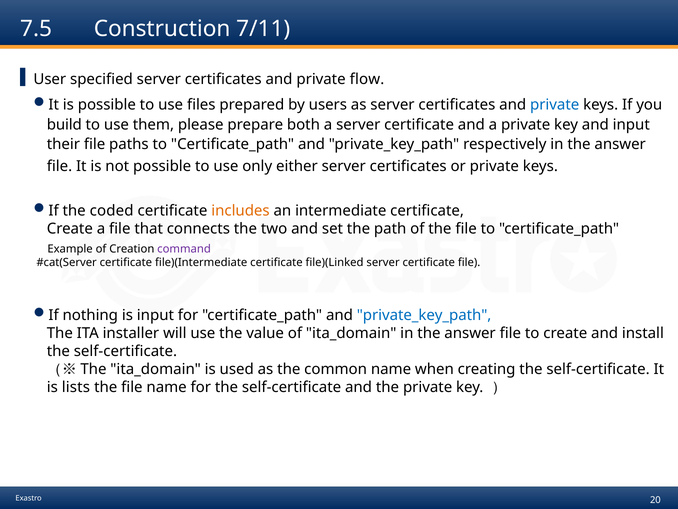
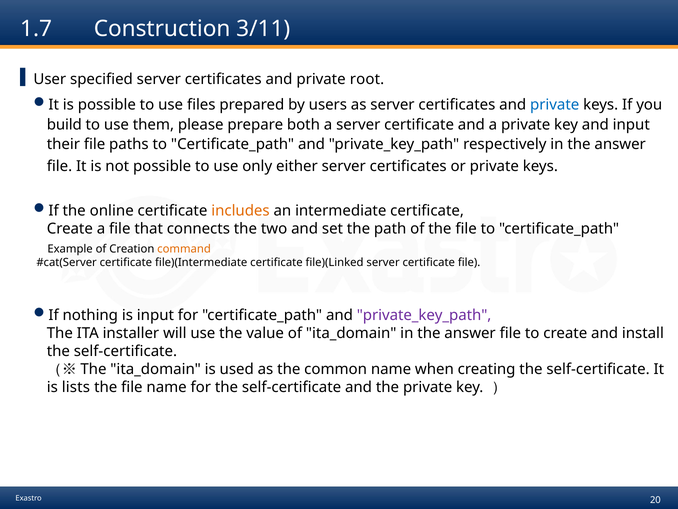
7.5: 7.5 -> 1.7 (36, 29)
7/11: 7/11 -> 3/11 (263, 29)
flow: flow -> root (367, 79)
coded: coded -> online (112, 211)
command colour: purple -> orange (184, 249)
private_key_path colour: blue -> purple (424, 315)
